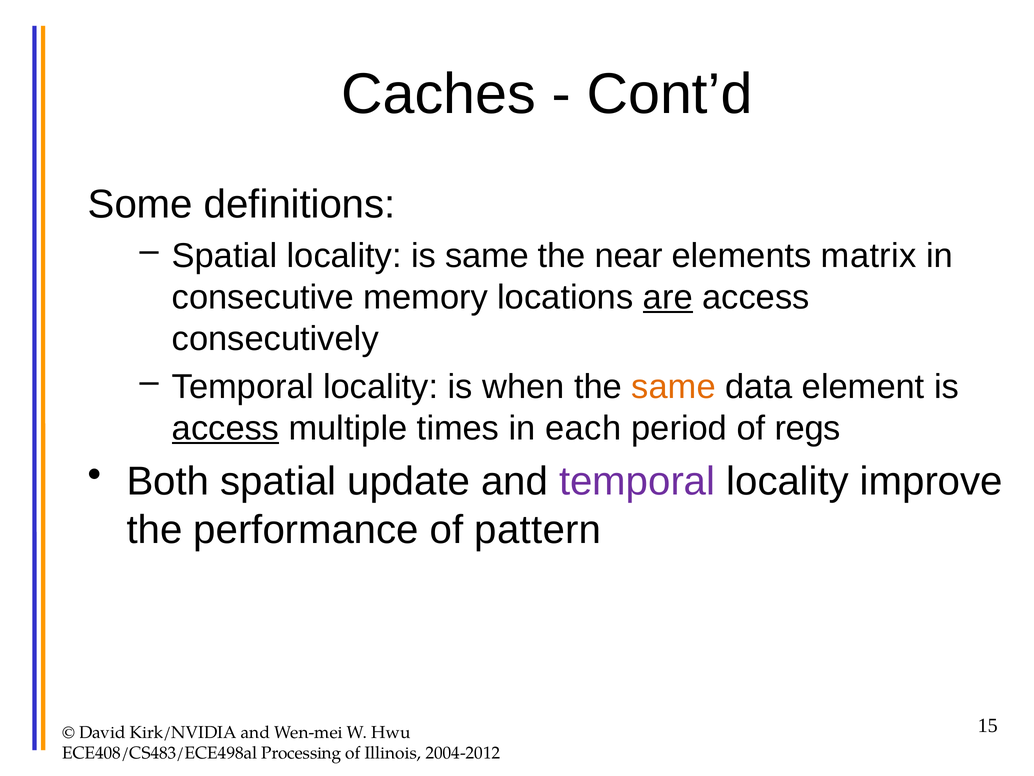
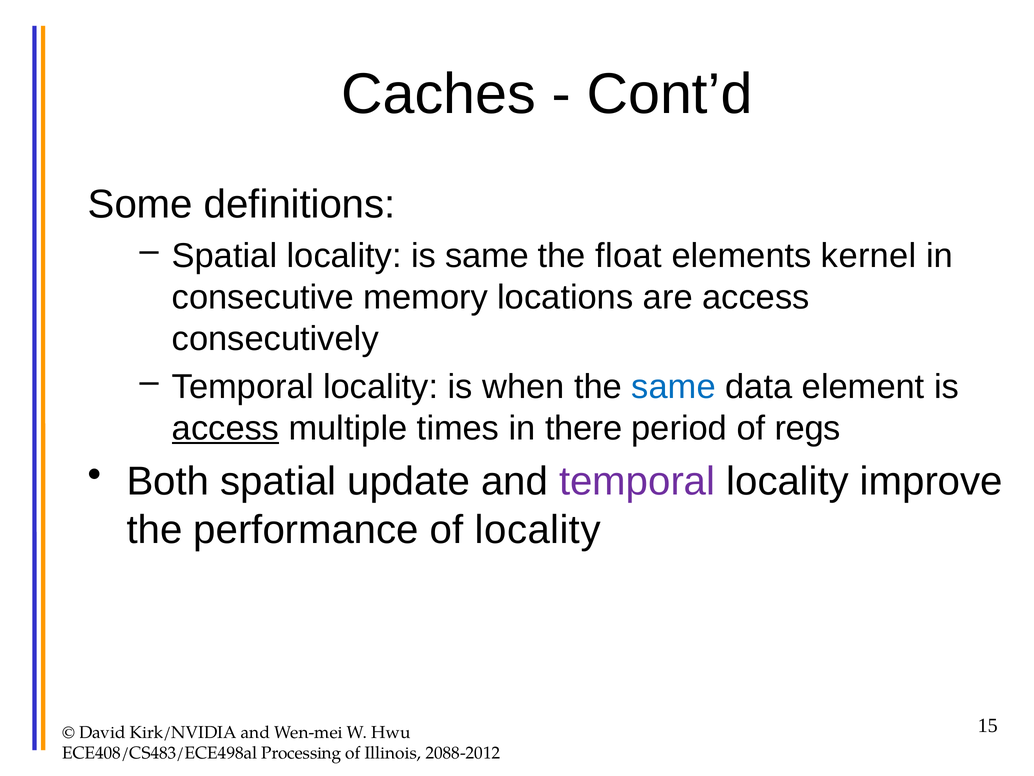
near: near -> float (628, 256)
matrix: matrix -> kernel (869, 256)
are underline: present -> none (668, 297)
same colour: orange -> blue (674, 387)
each: each -> there (584, 428)
of pattern: pattern -> locality (538, 530)
2004-2012: 2004-2012 -> 2088-2012 (463, 753)
